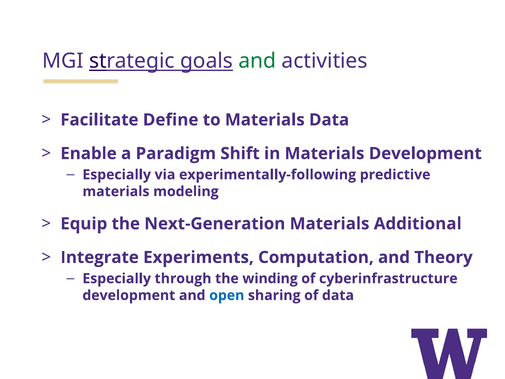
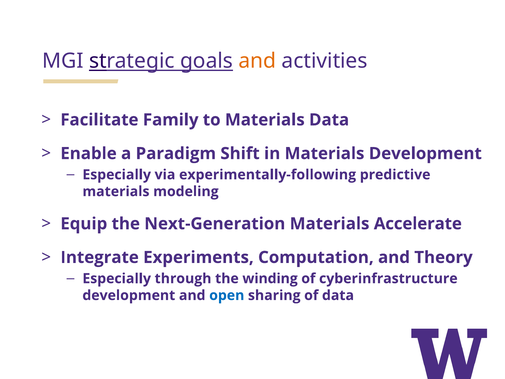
and colour: green -> orange (257, 61)
Define: Define -> Family (171, 120)
Additional: Additional -> Accelerate (418, 224)
